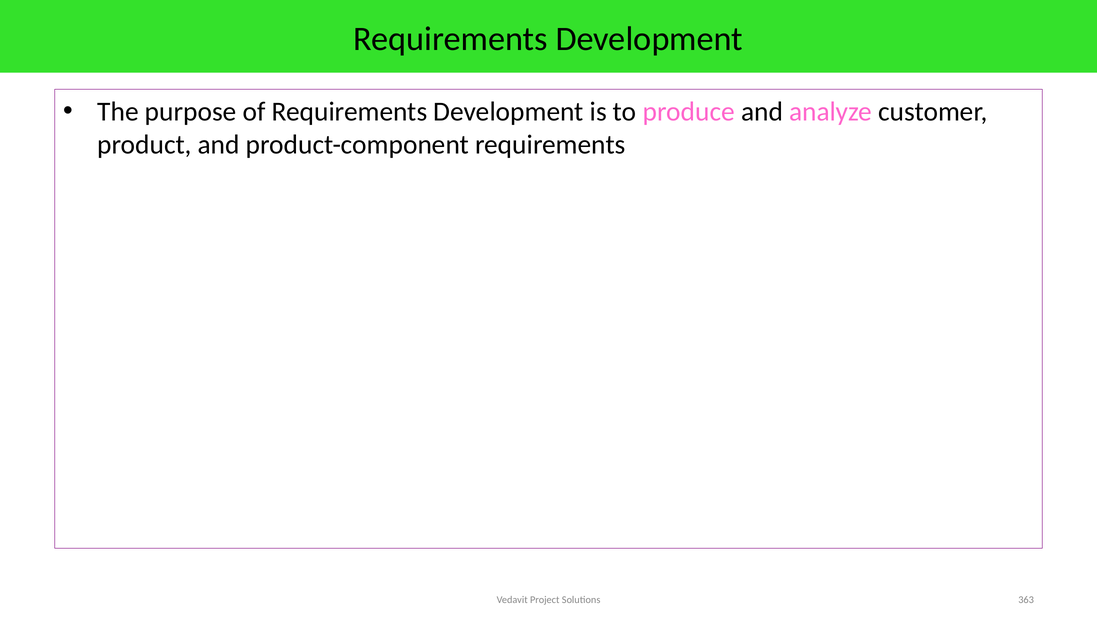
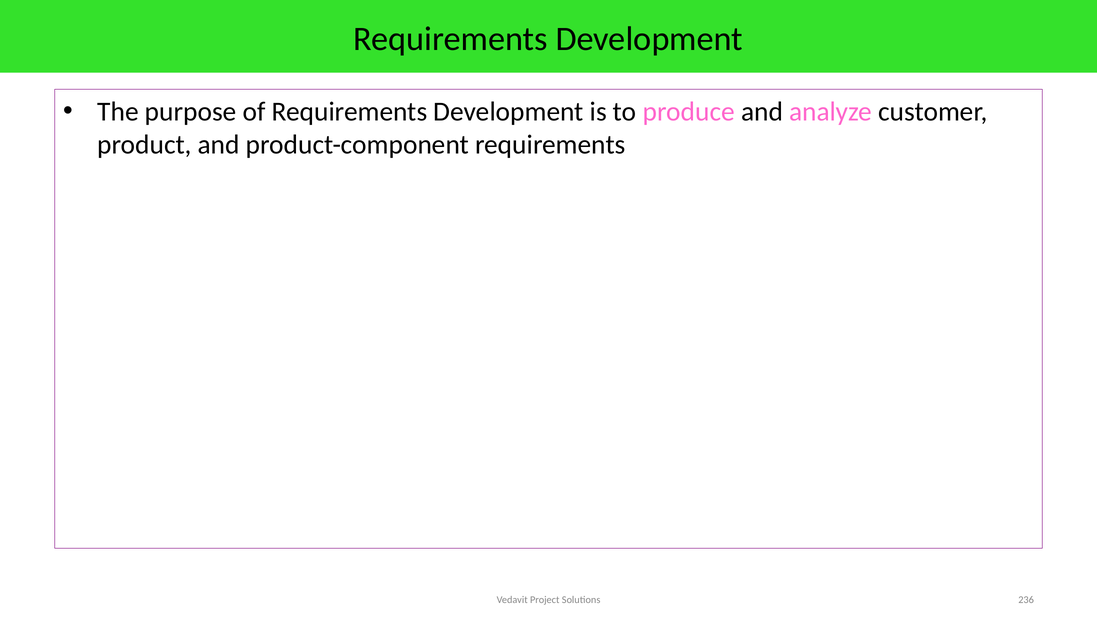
363: 363 -> 236 (1026, 600)
